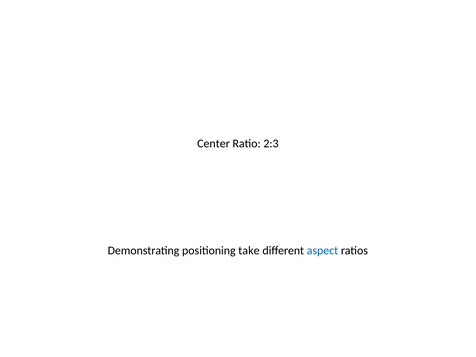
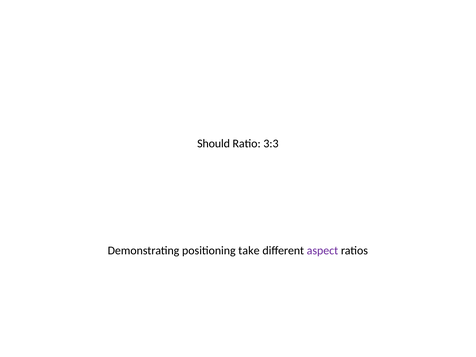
Center: Center -> Should (214, 144)
2:3: 2:3 -> 3:3 (271, 144)
aspect colour: blue -> purple (322, 251)
